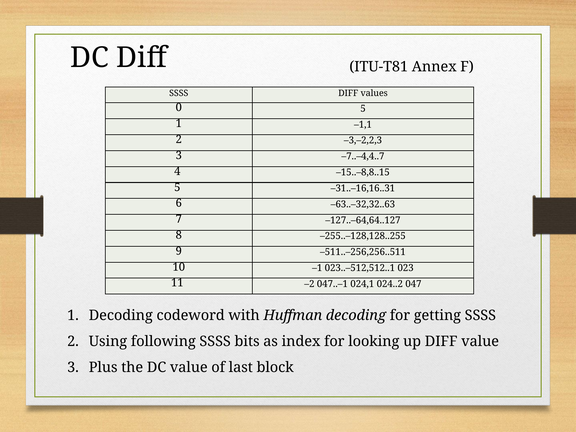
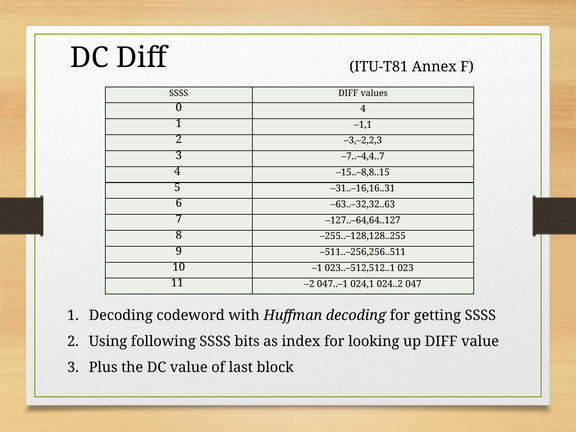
0 5: 5 -> 4 (363, 109)
